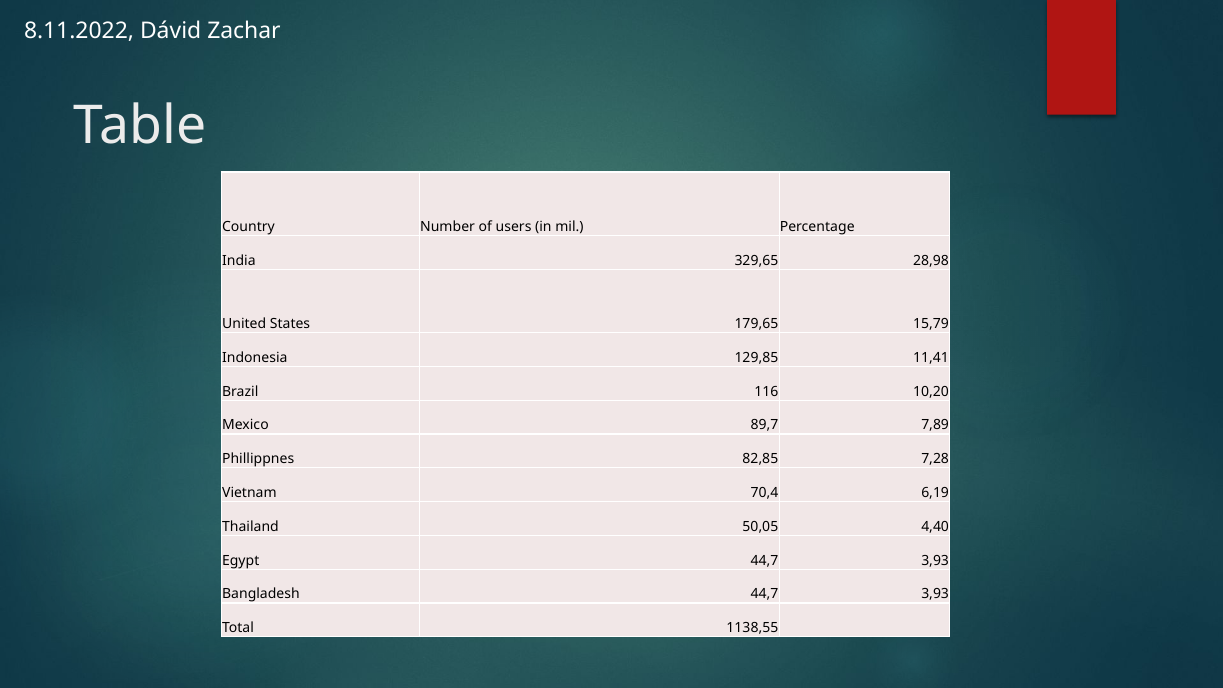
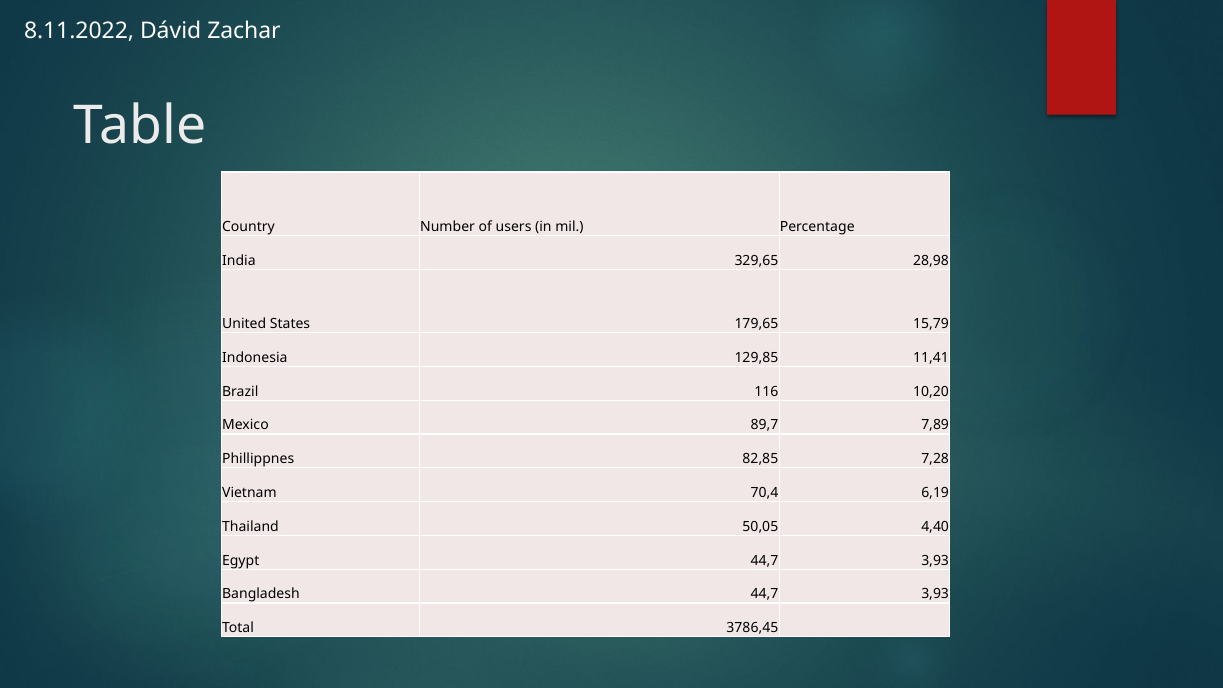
1138,55: 1138,55 -> 3786,45 (752, 628)
